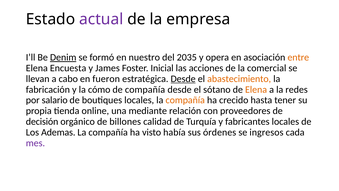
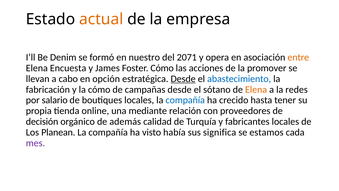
actual colour: purple -> orange (101, 19)
Denim underline: present -> none (63, 57)
2035: 2035 -> 2071 (187, 57)
Foster Inicial: Inicial -> Cómo (162, 68)
comercial: comercial -> promover (267, 68)
fueron: fueron -> opción (106, 79)
abastecimiento colour: orange -> blue (239, 79)
de compañía: compañía -> campañas (145, 89)
compañía colour: orange -> blue (185, 100)
billones: billones -> además (125, 121)
Ademas: Ademas -> Planean (58, 132)
órdenes: órdenes -> significa (220, 132)
ingresos: ingresos -> estamos (266, 132)
